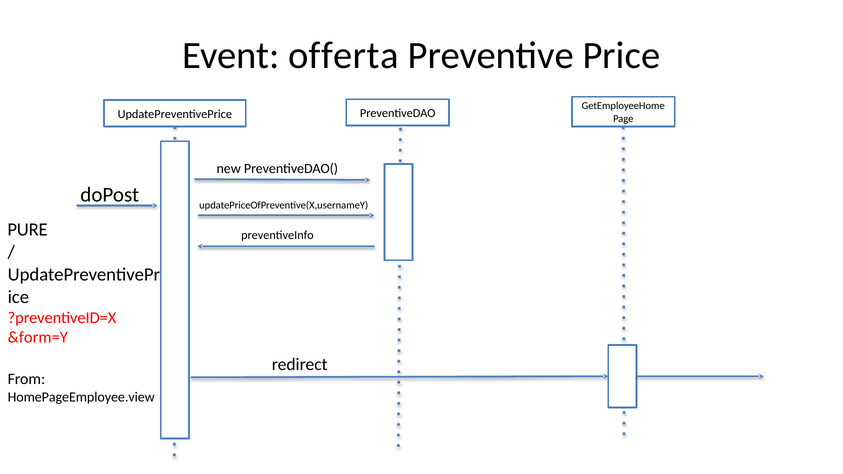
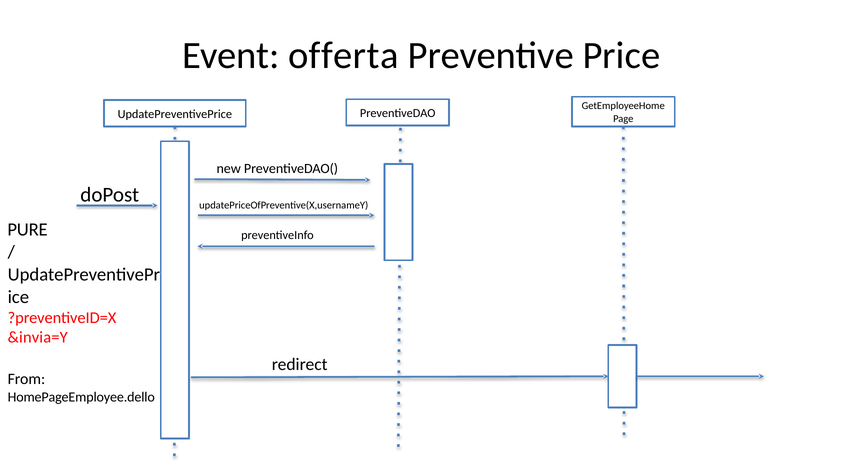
&form=Y: &form=Y -> &invia=Y (38, 338)
HomePageEmployee.view: HomePageEmployee.view -> HomePageEmployee.dello (81, 397)
